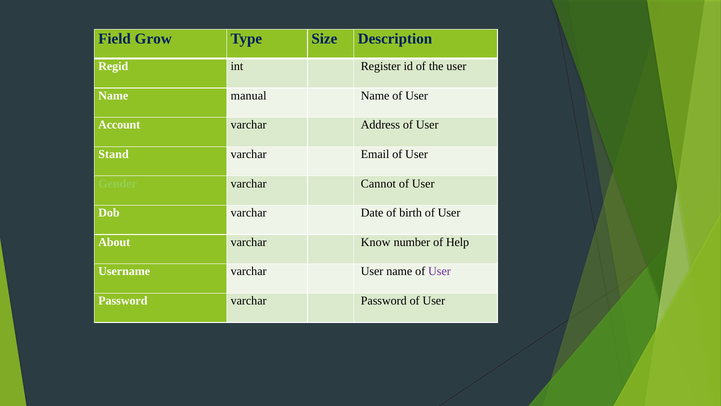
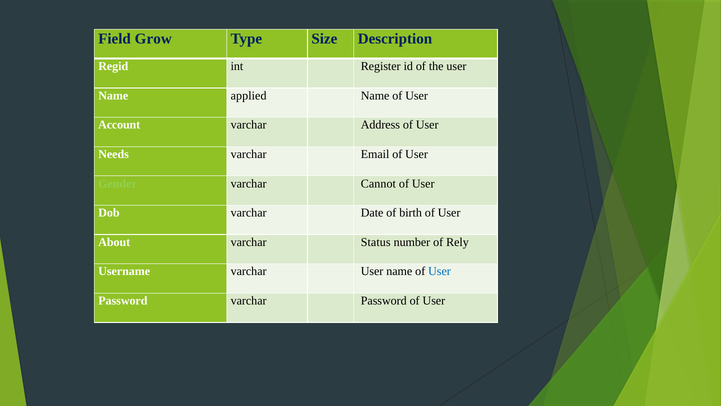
manual: manual -> applied (249, 96)
Stand: Stand -> Needs (114, 154)
Know: Know -> Status (376, 242)
Help: Help -> Rely (457, 242)
User colour: purple -> blue (440, 271)
